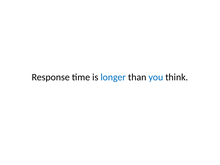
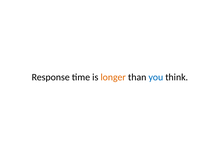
longer colour: blue -> orange (113, 77)
